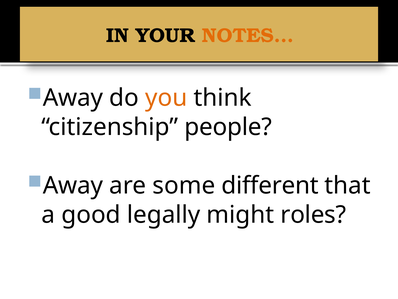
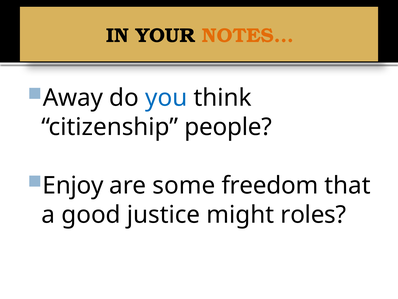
you colour: orange -> blue (166, 98)
Away: Away -> Enjoy (73, 185)
different: different -> freedom (270, 185)
legally: legally -> justice (164, 214)
